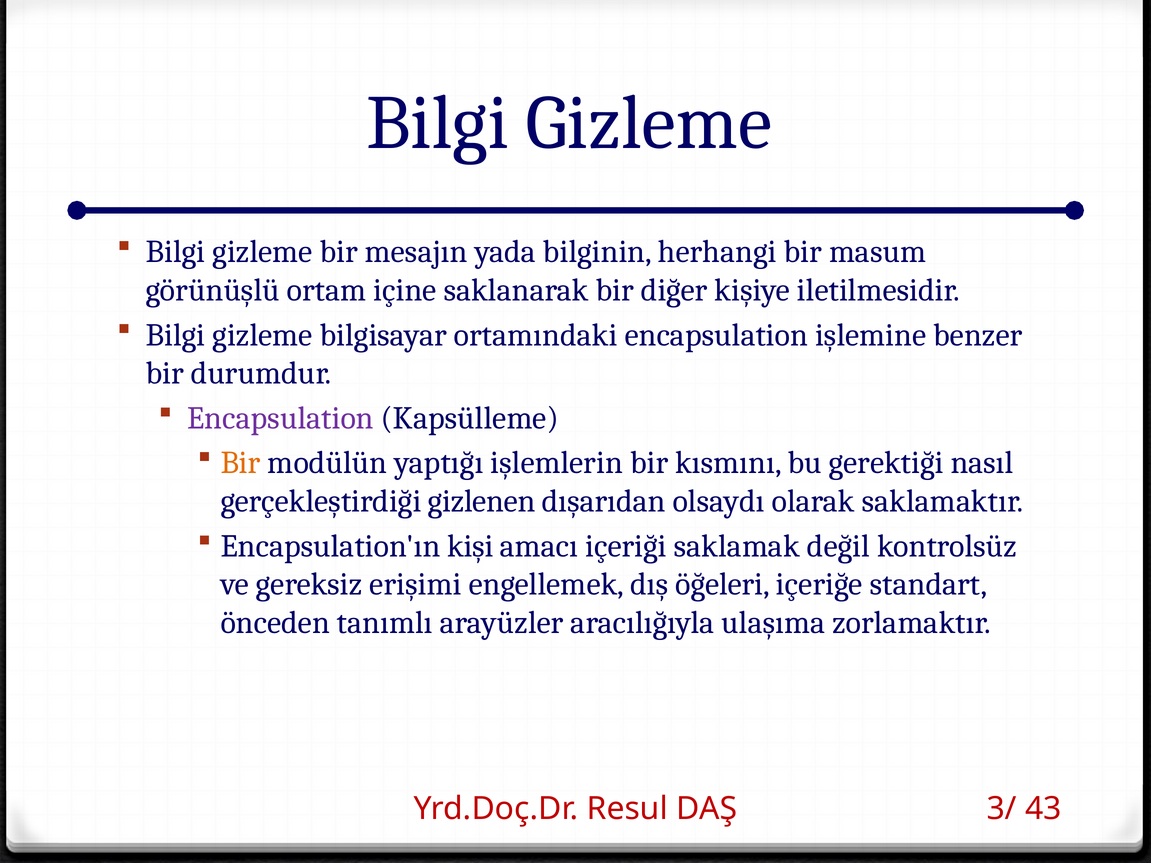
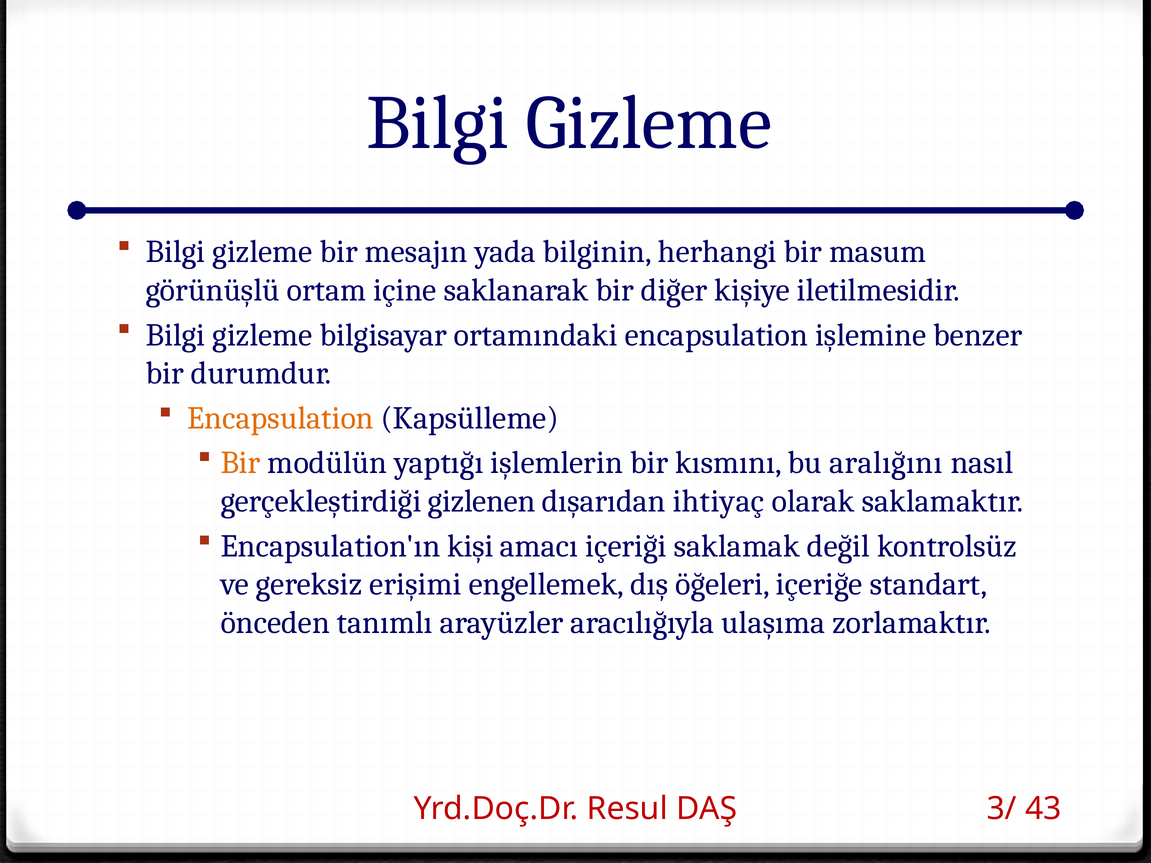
Encapsulation colour: purple -> orange (280, 418)
gerektiği: gerektiği -> aralığını (886, 463)
olsaydı: olsaydı -> ihtiyaç (719, 501)
